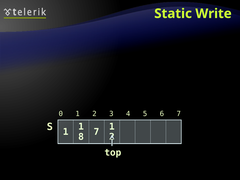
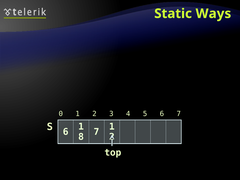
Write: Write -> Ways (213, 14)
S 1: 1 -> 6 (66, 132)
